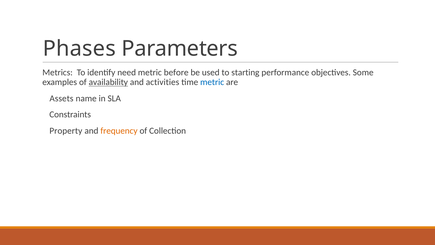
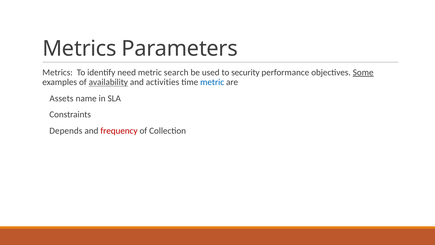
Phases: Phases -> Metrics (80, 49)
before: before -> search (176, 72)
starting: starting -> security (245, 72)
Some underline: none -> present (363, 72)
Property: Property -> Depends (66, 131)
frequency colour: orange -> red (119, 131)
